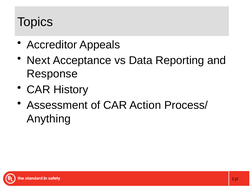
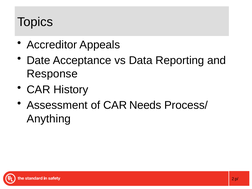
Next: Next -> Date (39, 60)
Action: Action -> Needs (145, 105)
